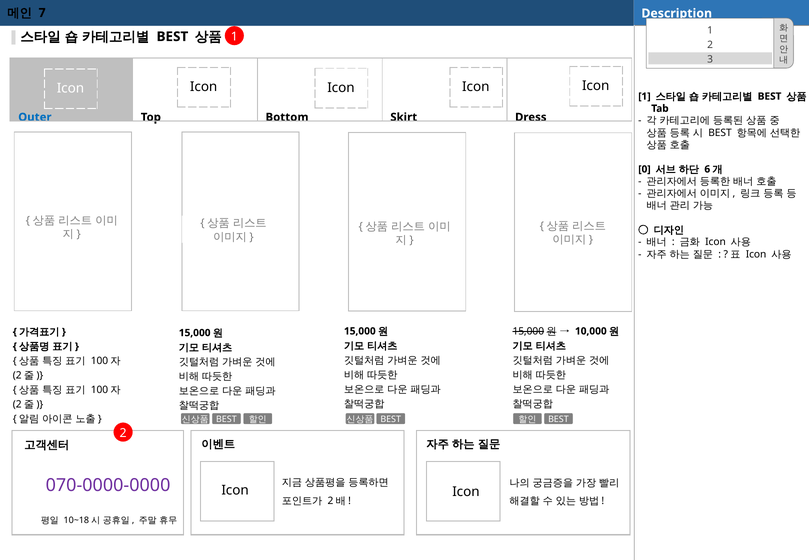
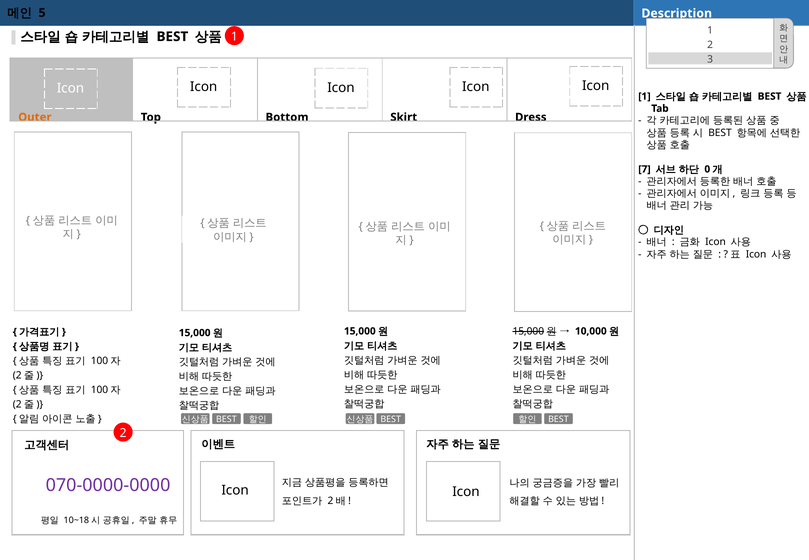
7: 7 -> 5 (42, 13)
Outer colour: blue -> orange (35, 117)
0: 0 -> 7 (644, 169)
6: 6 -> 0 (707, 169)
